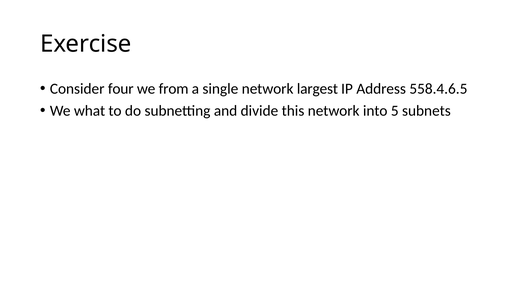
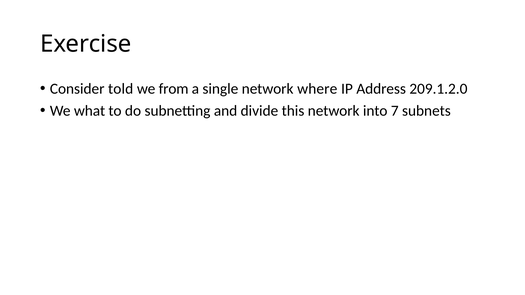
four: four -> told (121, 89)
largest: largest -> where (317, 89)
558.4.6.5: 558.4.6.5 -> 209.1.2.0 (438, 89)
5: 5 -> 7 (395, 111)
